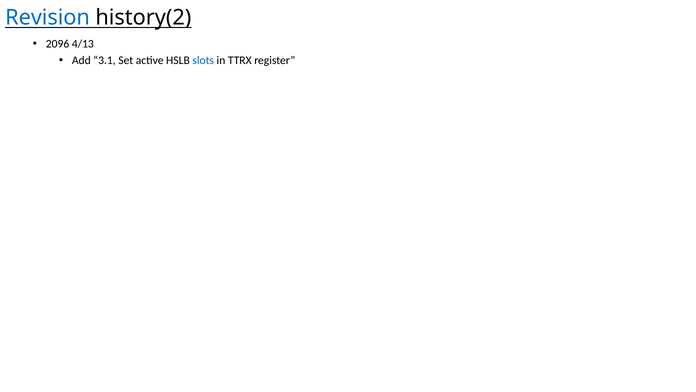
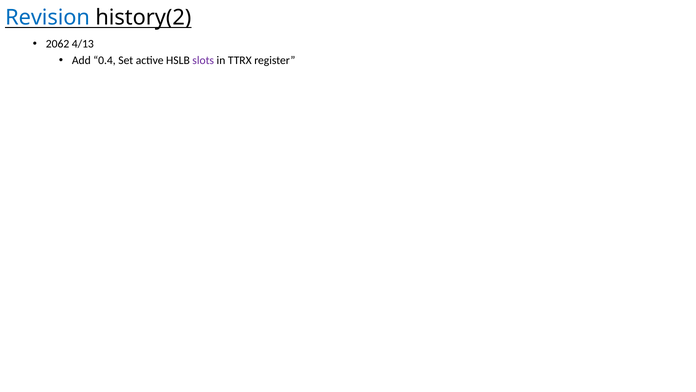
2096: 2096 -> 2062 (58, 44)
3.1: 3.1 -> 0.4 (105, 60)
slots colour: blue -> purple (203, 60)
